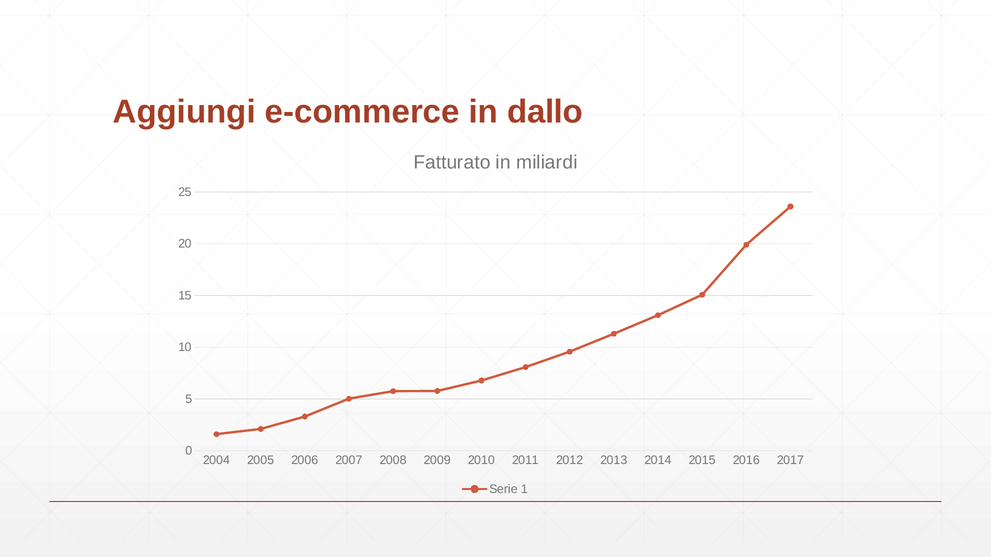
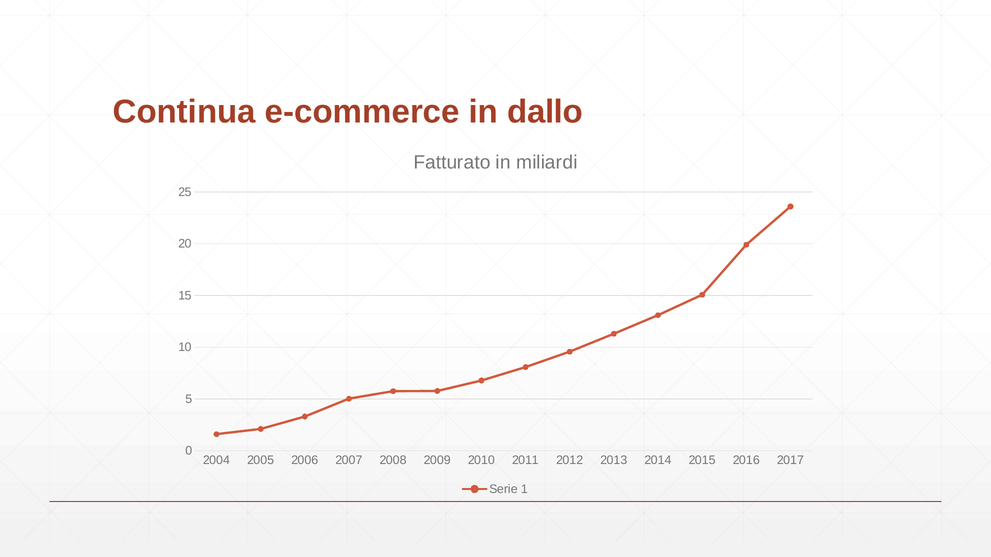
Aggiungi: Aggiungi -> Continua (184, 112)
